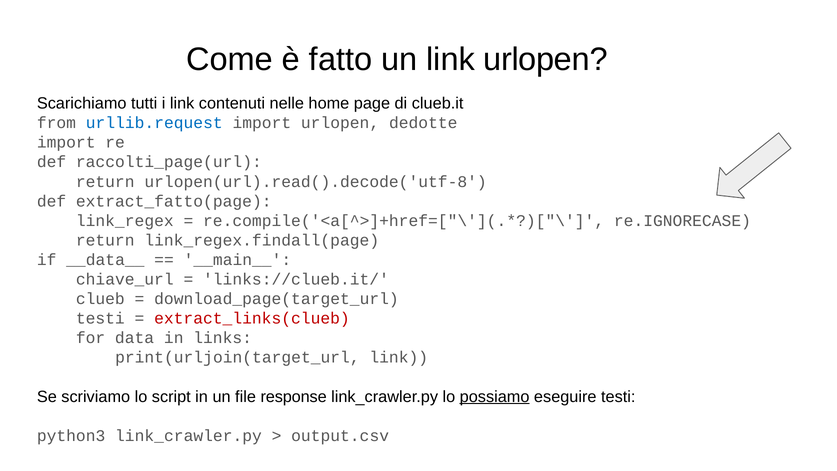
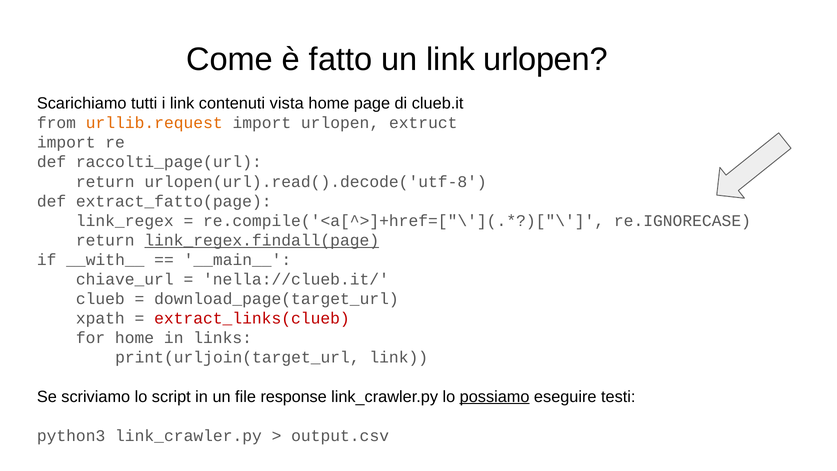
nelle: nelle -> vista (287, 103)
urllib.request colour: blue -> orange (154, 123)
dedotte: dedotte -> extruct (423, 123)
link_regex.findall(page underline: none -> present (262, 240)
__data__: __data__ -> __with__ (105, 260)
links://clueb.it/: links://clueb.it/ -> nella://clueb.it/ (296, 279)
testi: testi -> xpath (100, 318)
for data: data -> home (135, 338)
